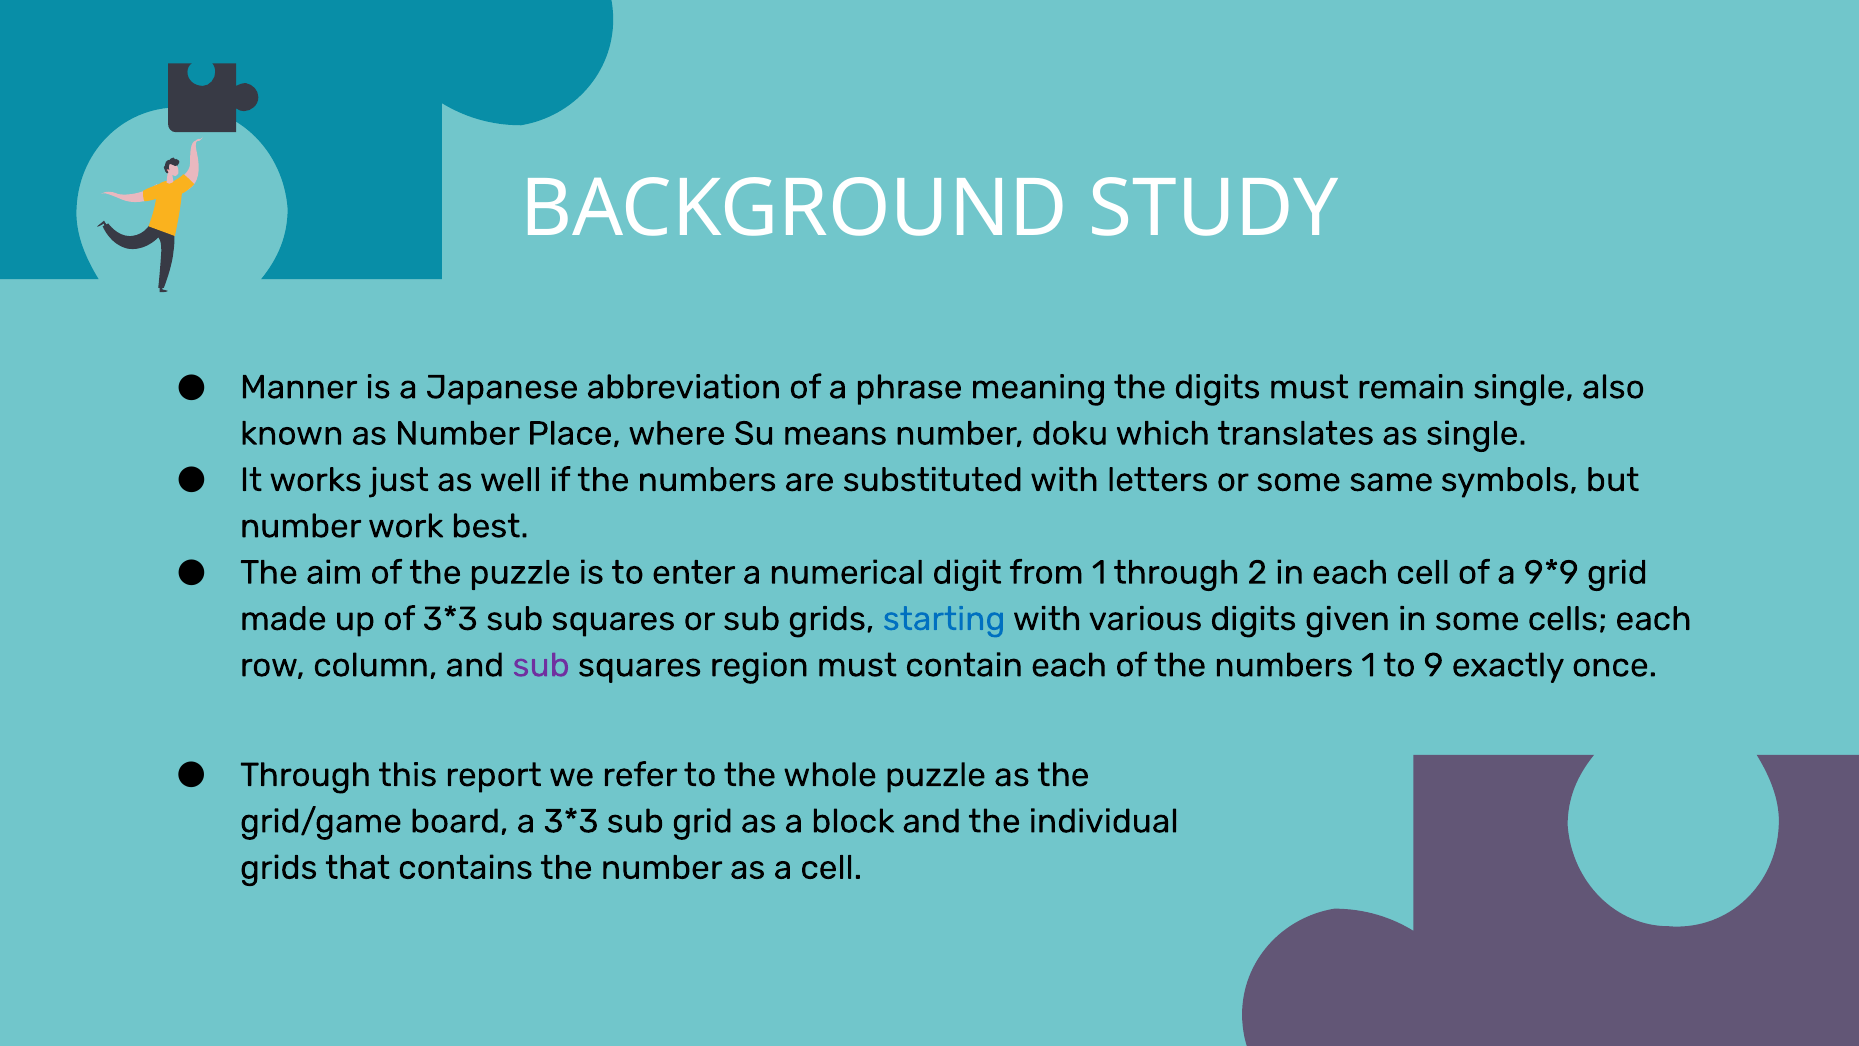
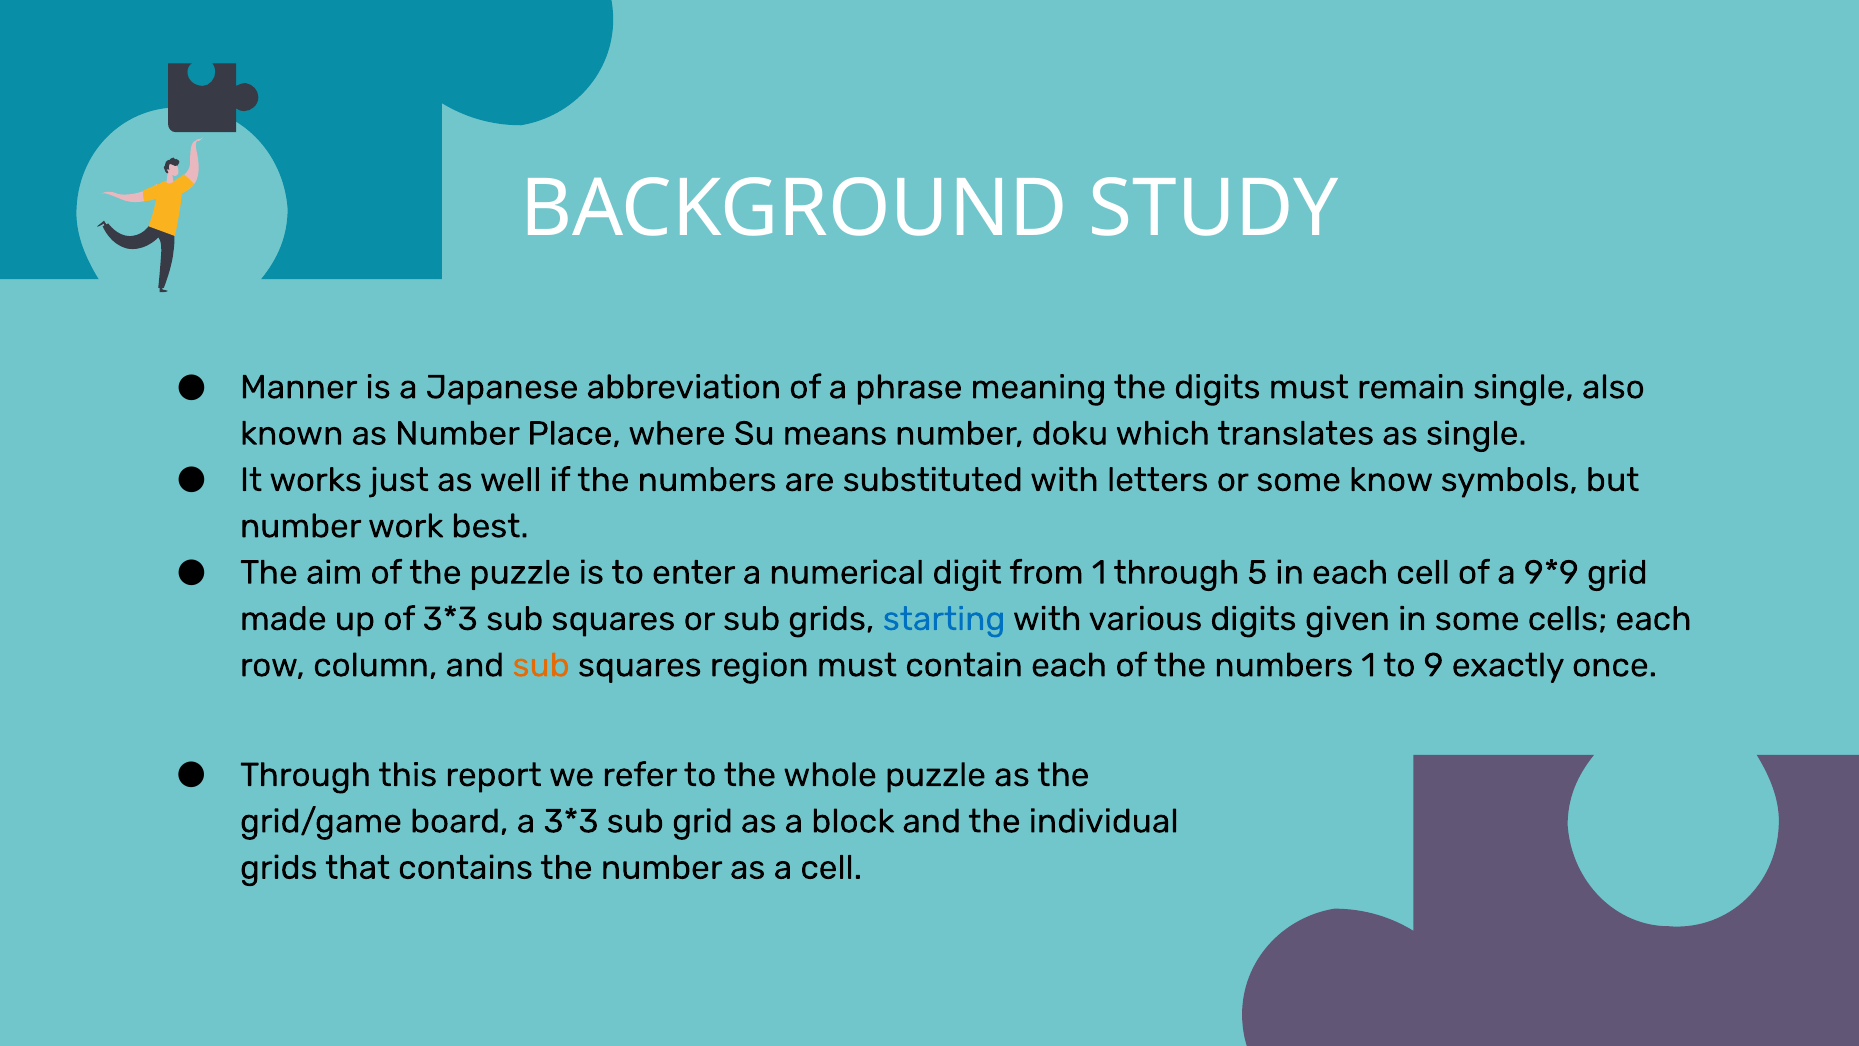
same: same -> know (1391, 480)
2: 2 -> 5 (1257, 572)
sub colour: purple -> orange (541, 665)
